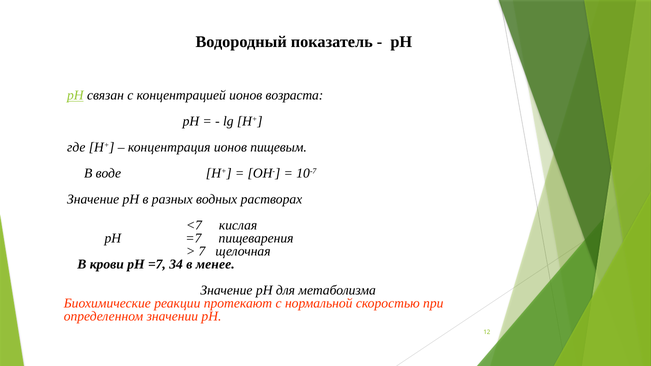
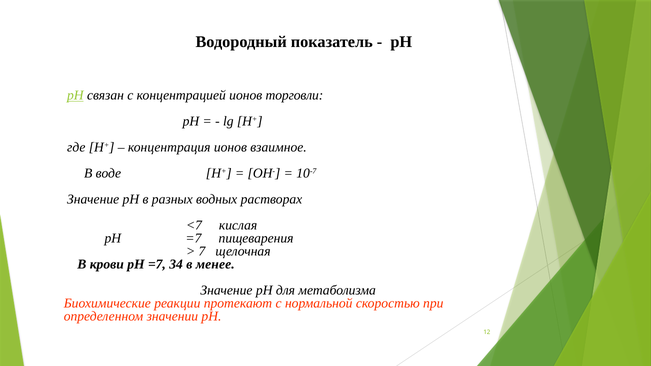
возраста: возраста -> торговли (294, 95)
пищевым: пищевым -> взаимное (279, 147)
